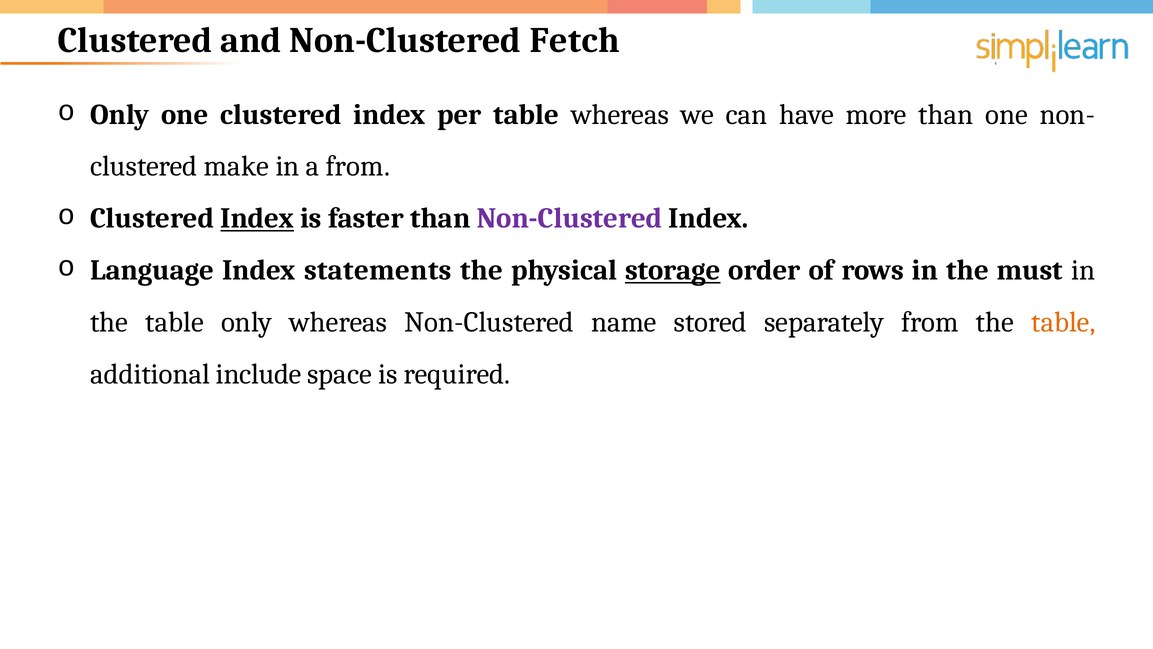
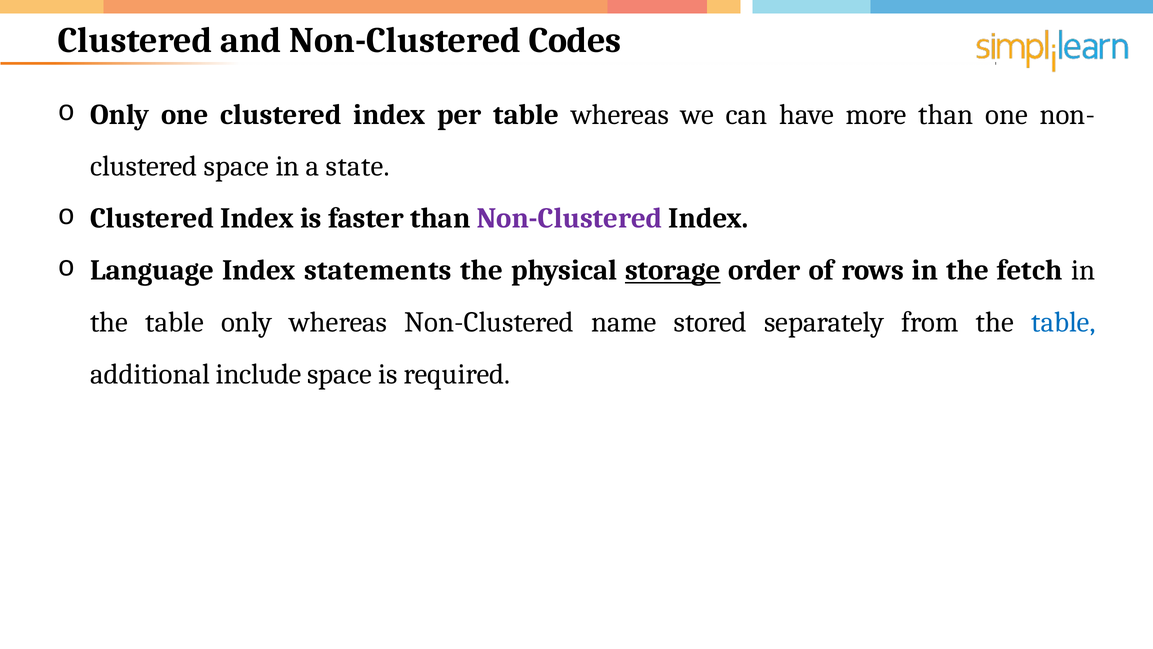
Fetch: Fetch -> Codes (575, 40)
clustered make: make -> space (236, 166)
a from: from -> state (358, 166)
Index underline: present -> none (257, 218)
must: must -> fetch (1030, 270)
table colour: orange -> blue (1063, 322)
